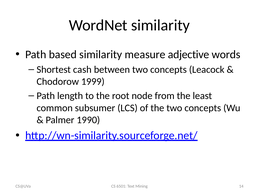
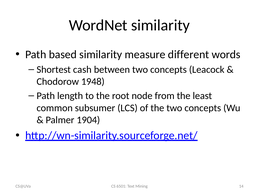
adjective: adjective -> different (189, 54)
1999: 1999 -> 1948 (93, 81)
1990: 1990 -> 1904 (88, 120)
